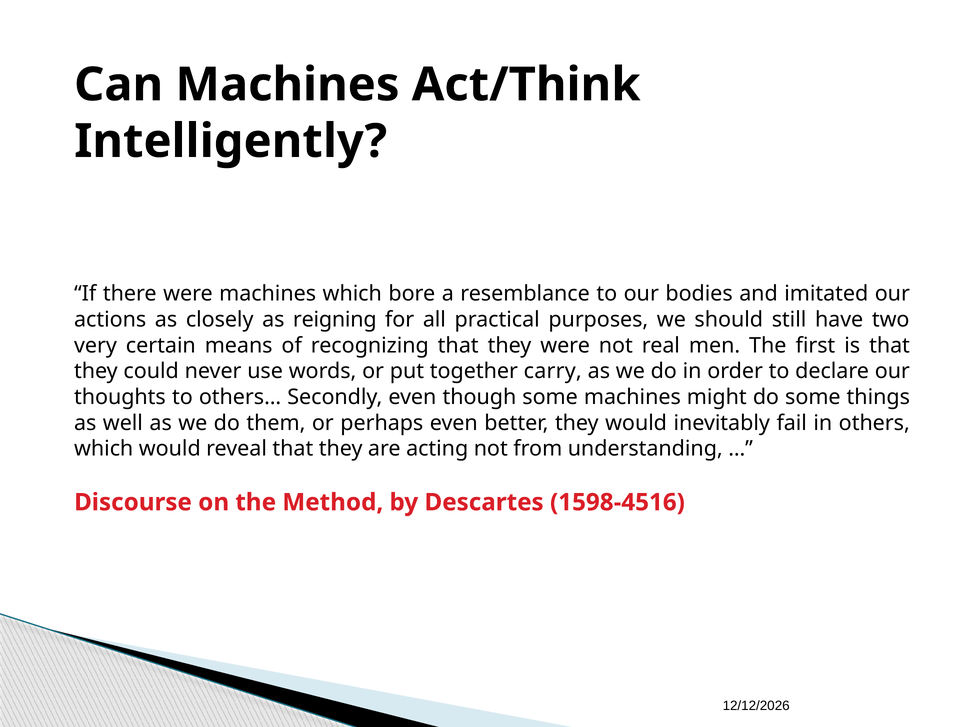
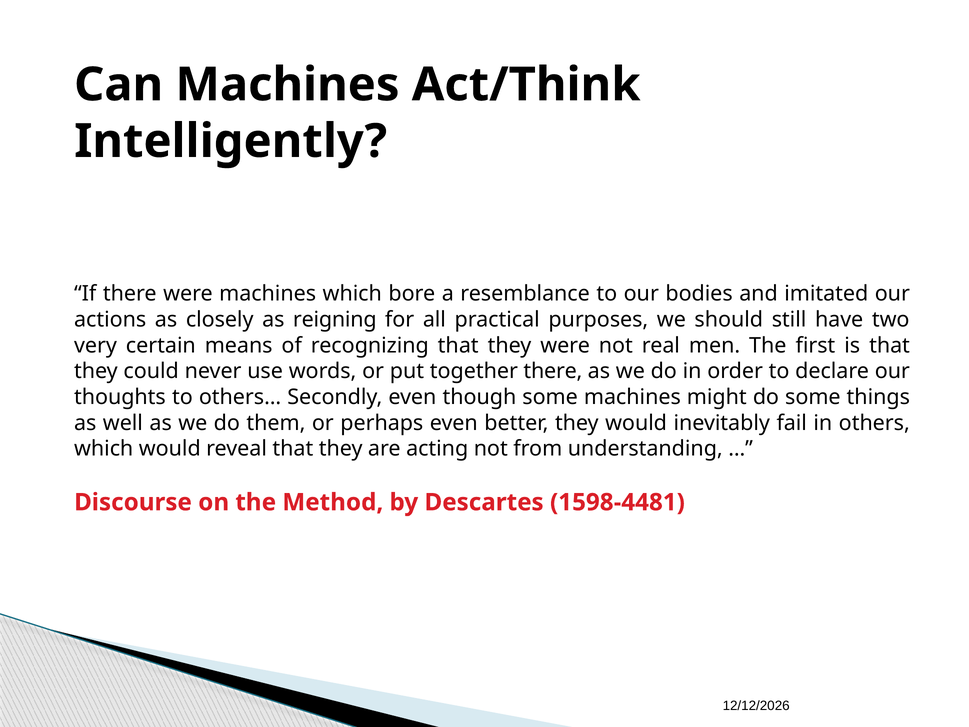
together carry: carry -> there (553, 371)
1598-4516: 1598-4516 -> 1598-4481 (617, 502)
